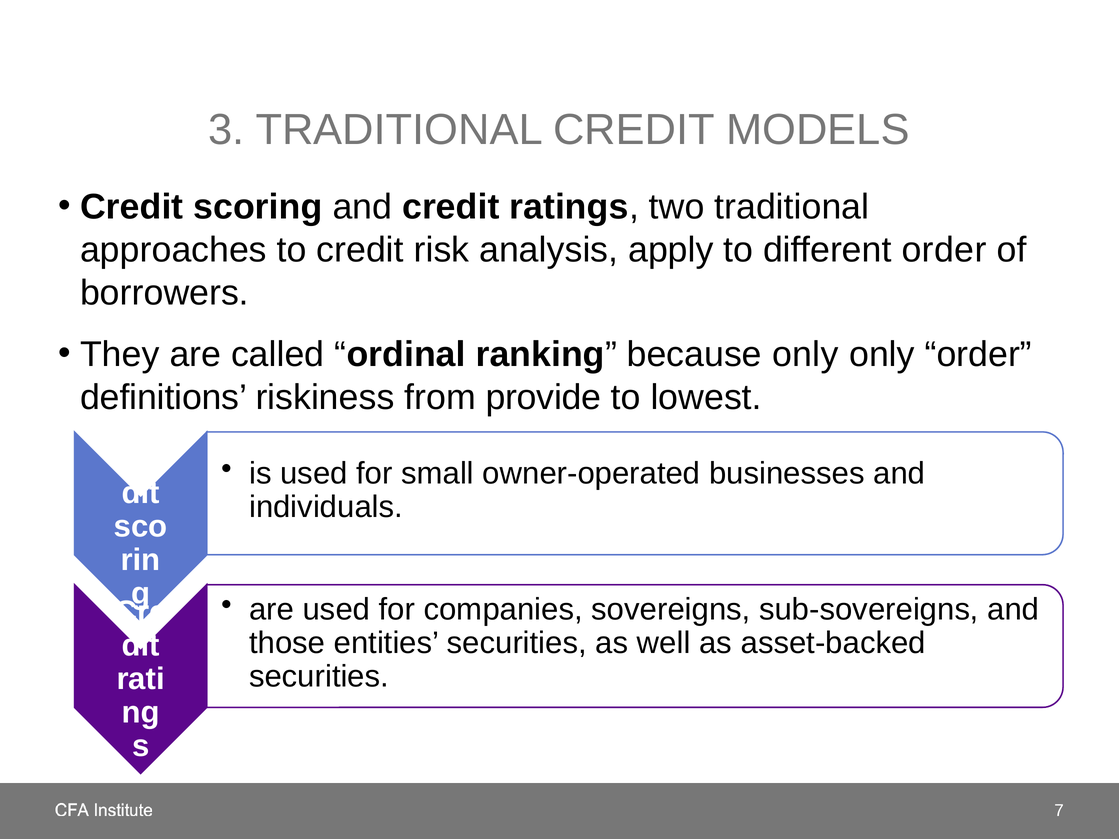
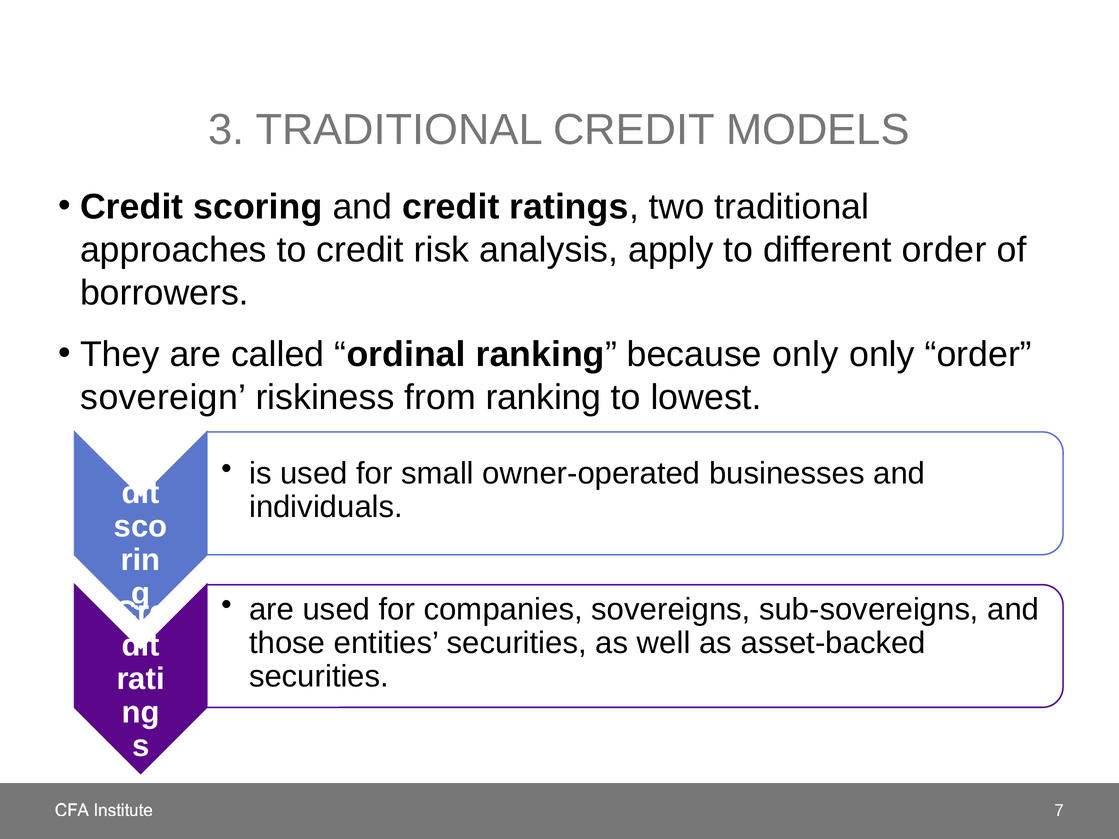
definitions: definitions -> sovereign (163, 397)
from provide: provide -> ranking (543, 397)
